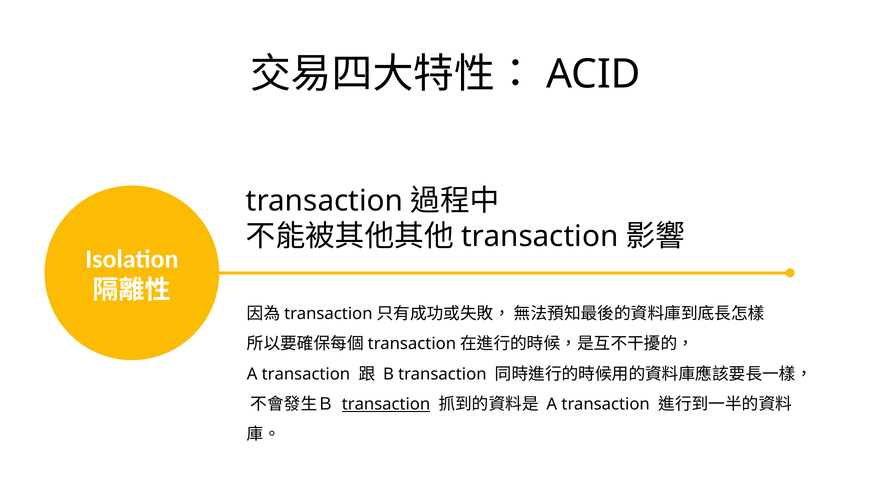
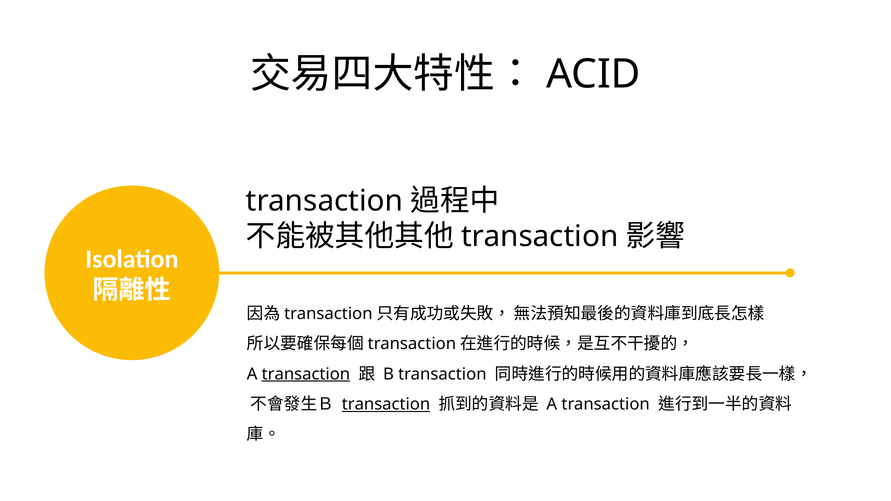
transaction underline: none -> present (306, 374)
